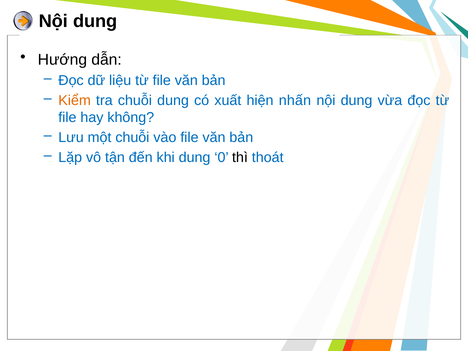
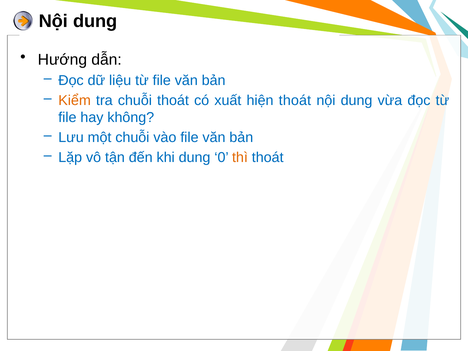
chuỗi dung: dung -> thoát (173, 100)
hiện nhấn: nhấn -> thoát (295, 100)
thì colour: black -> orange (240, 157)
